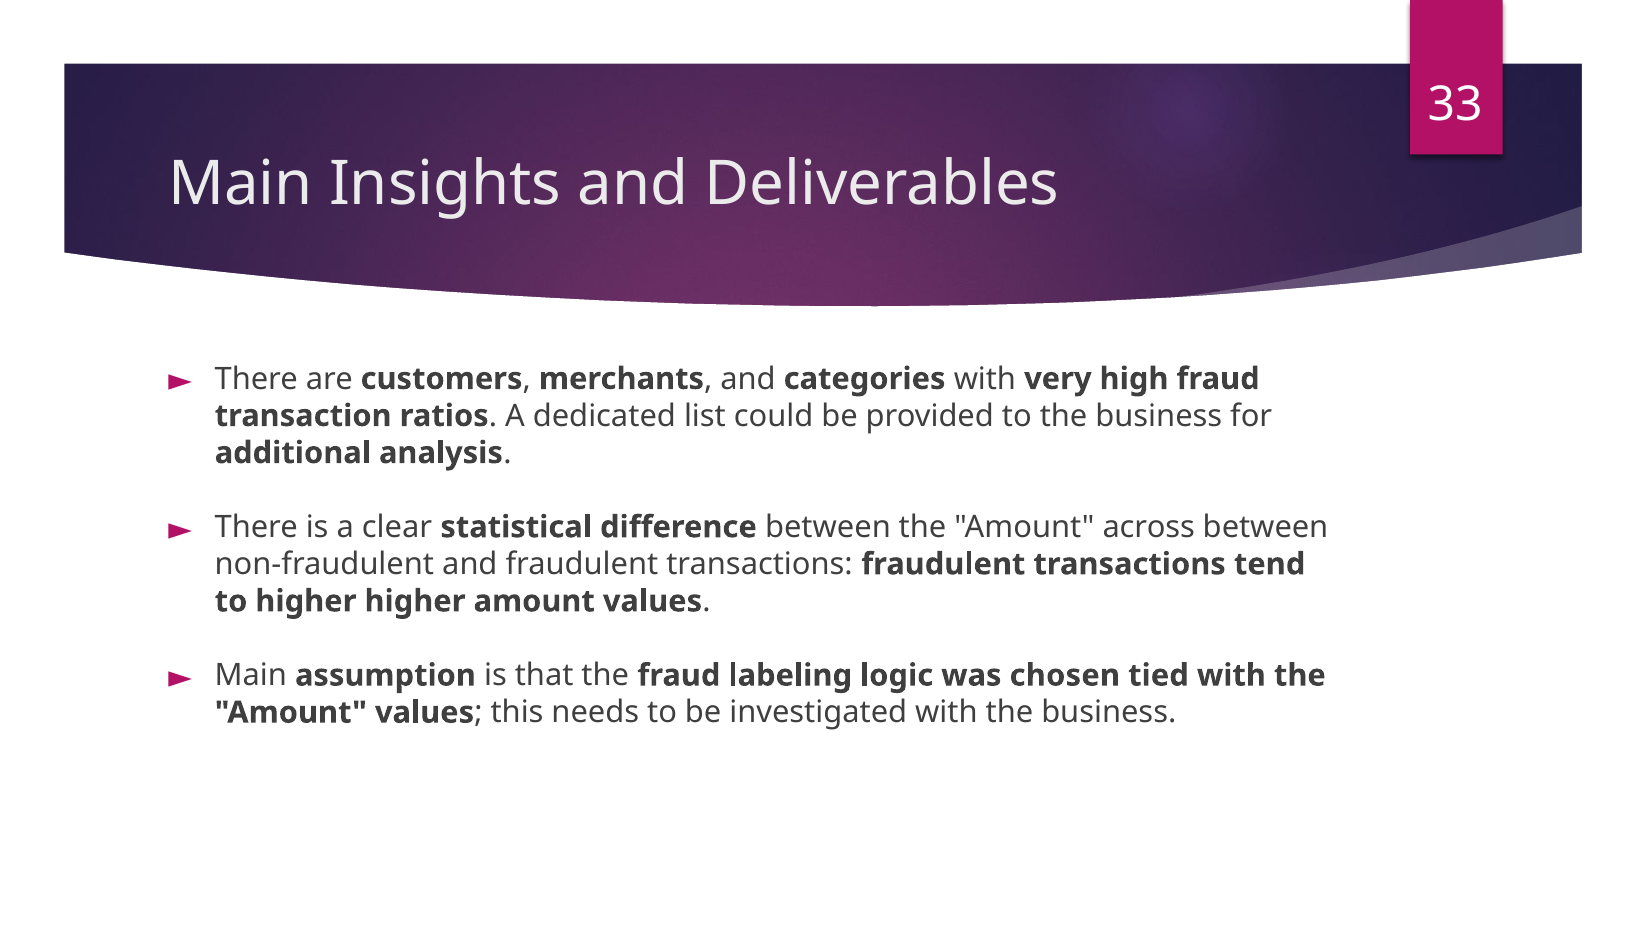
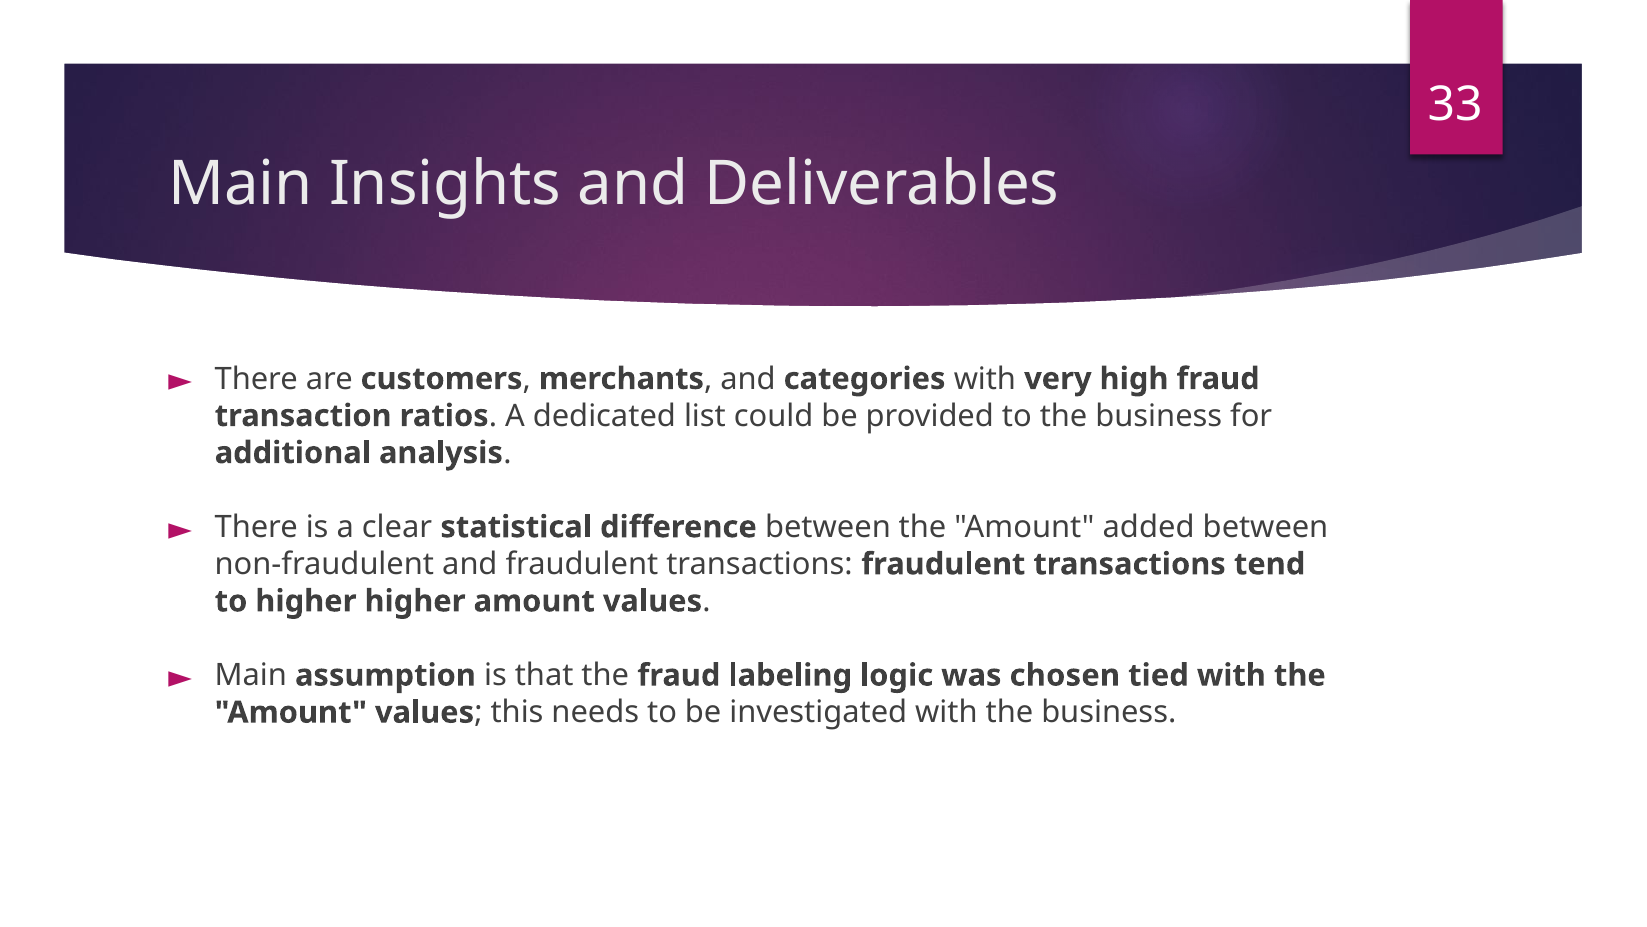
across: across -> added (1149, 527)
